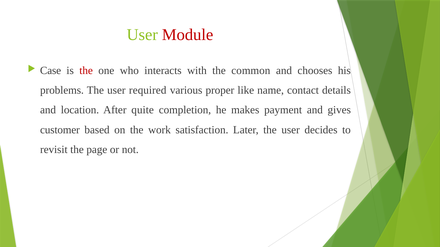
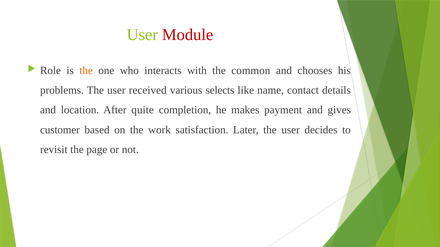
Case: Case -> Role (50, 71)
the colour: red -> orange (86, 71)
required: required -> received (148, 90)
proper: proper -> selects (220, 90)
